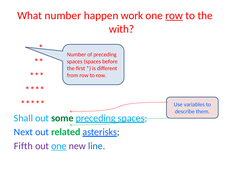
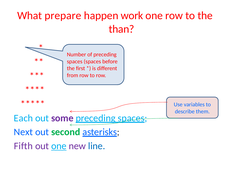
What number: number -> prepare (63, 16)
row underline: present -> none (174, 16)
with: with -> than (122, 29)
Shall: Shall -> Each (23, 118)
some colour: green -> purple (62, 118)
related: related -> second (66, 132)
